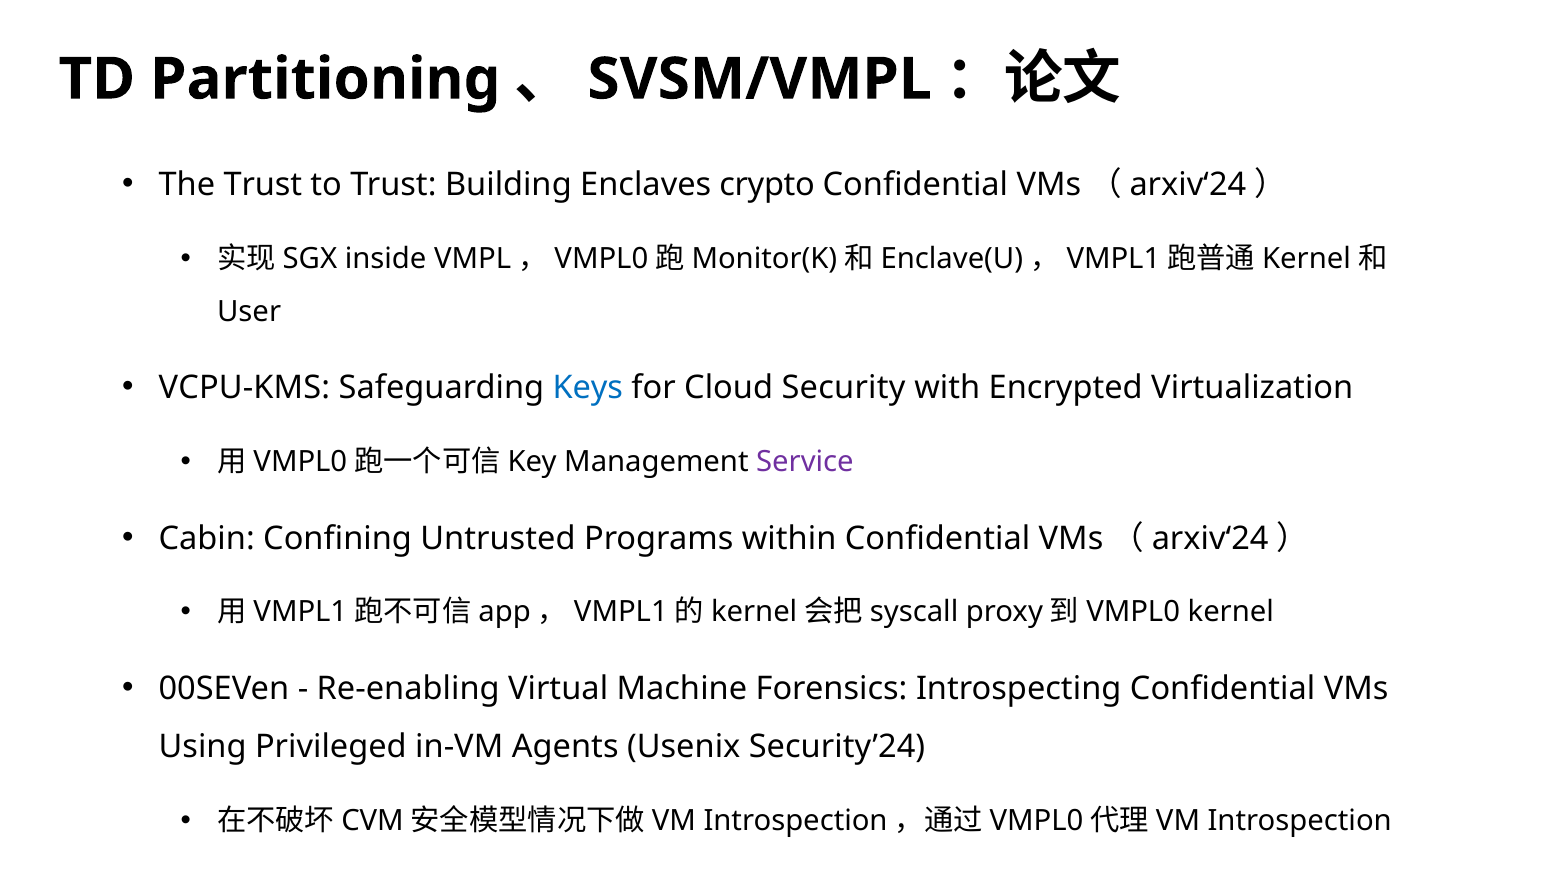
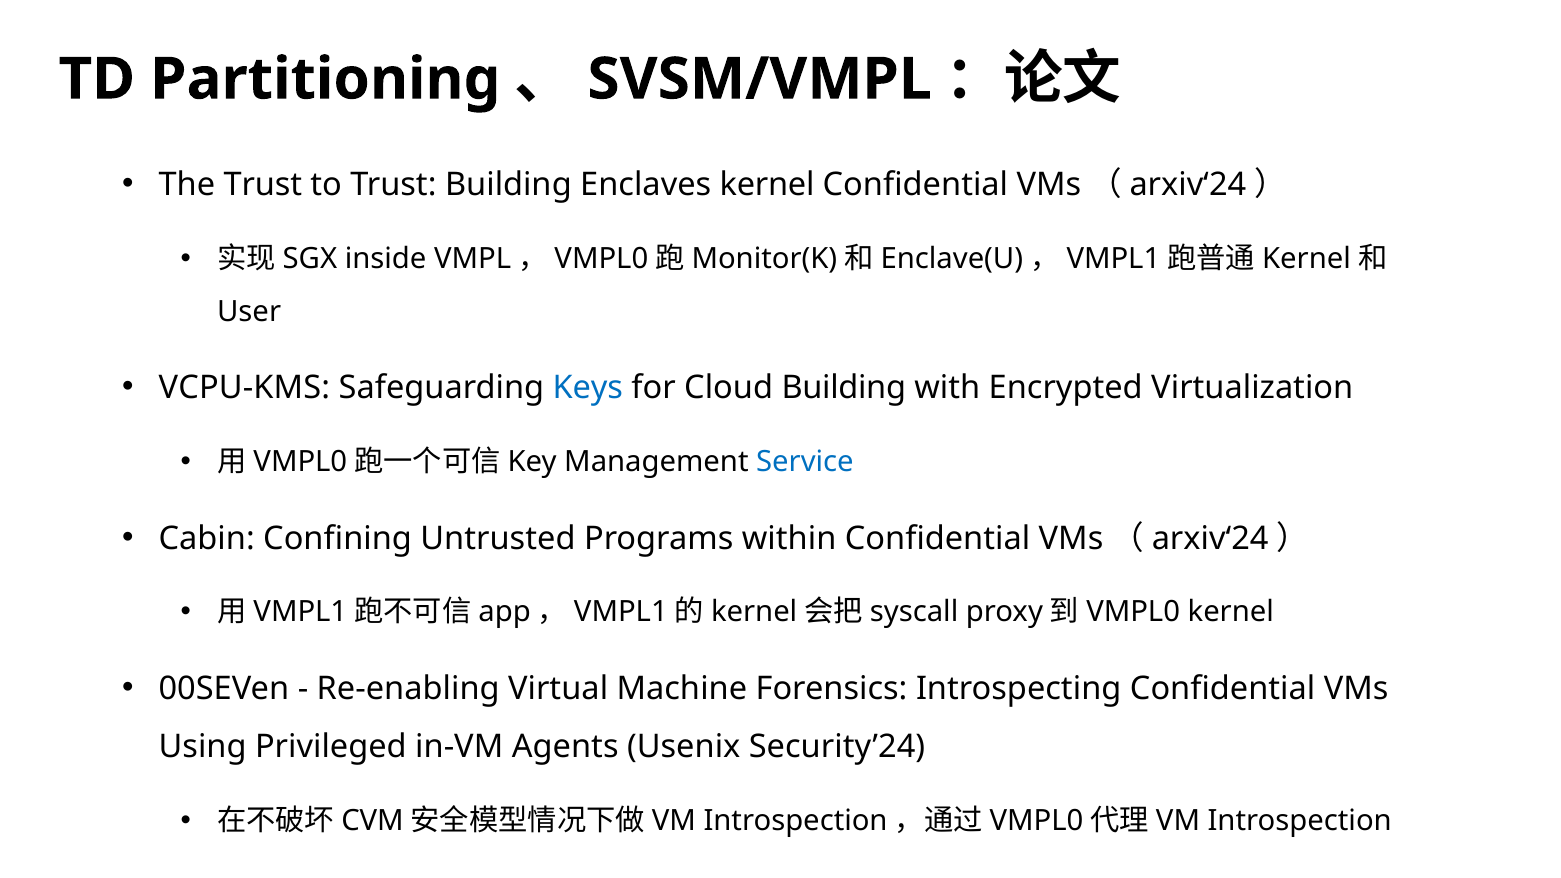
Enclaves crypto: crypto -> kernel (767, 185)
Cloud Security: Security -> Building (844, 388)
Service colour: purple -> blue (805, 462)
